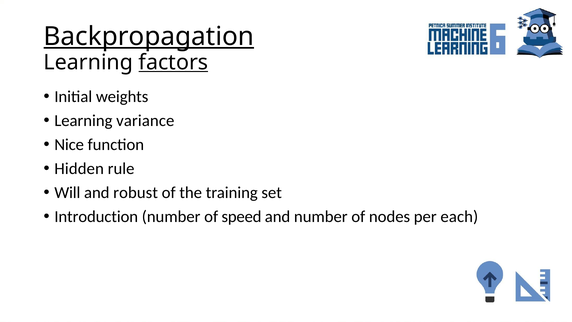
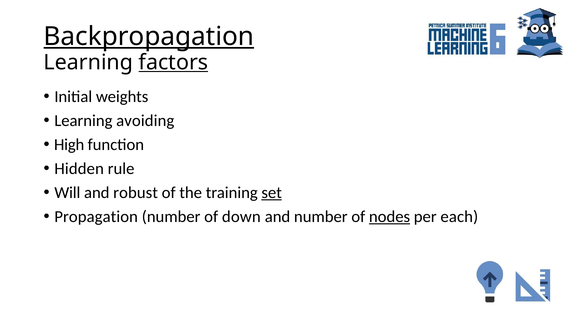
variance: variance -> avoiding (145, 121)
Nice: Nice -> High (69, 145)
set underline: none -> present (272, 193)
Introduction: Introduction -> Propagation (96, 217)
speed: speed -> down (241, 217)
nodes underline: none -> present (390, 217)
